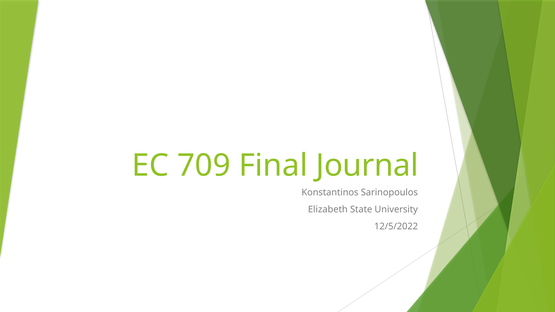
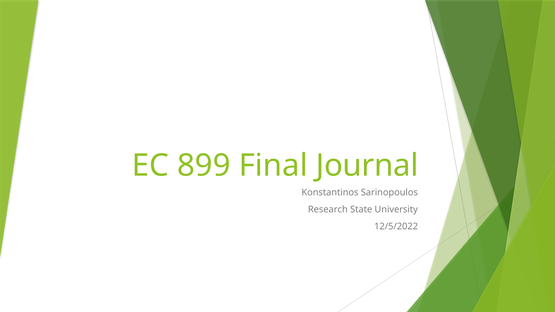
709: 709 -> 899 (204, 166)
Elizabeth: Elizabeth -> Research (328, 210)
